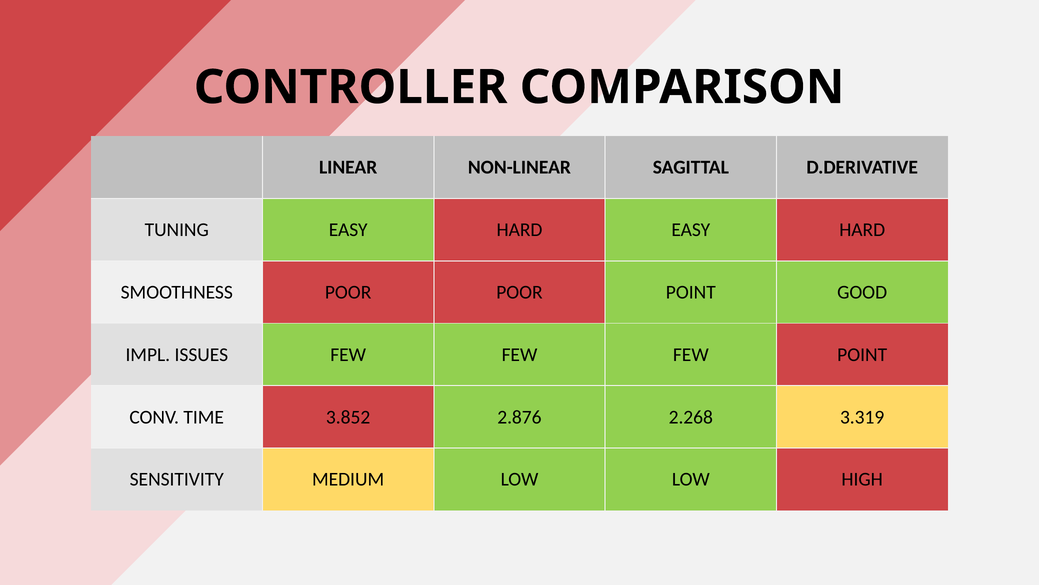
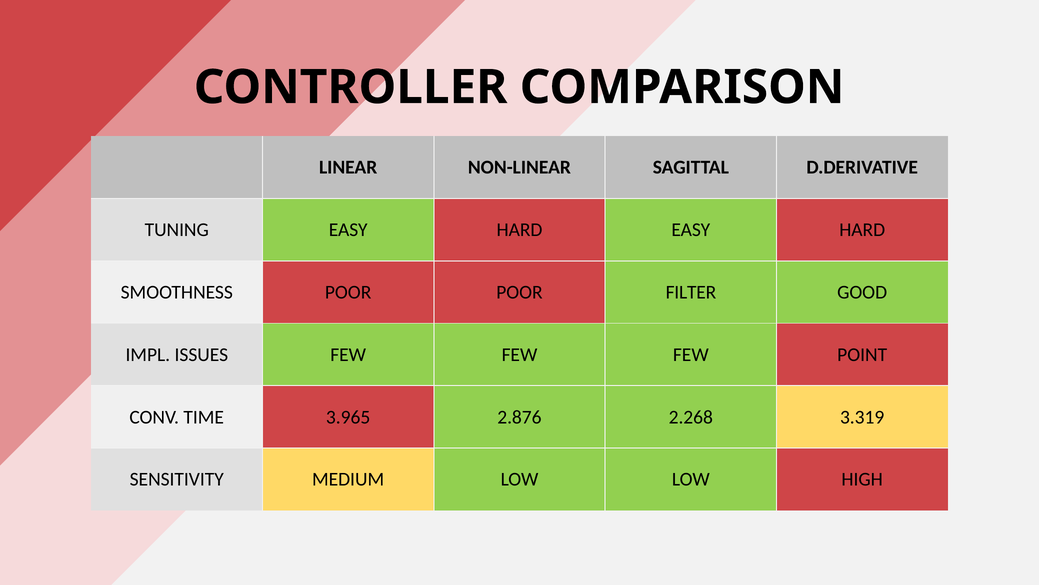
POOR POINT: POINT -> FILTER (691, 292)
3.852: 3.852 -> 3.965 (348, 417)
